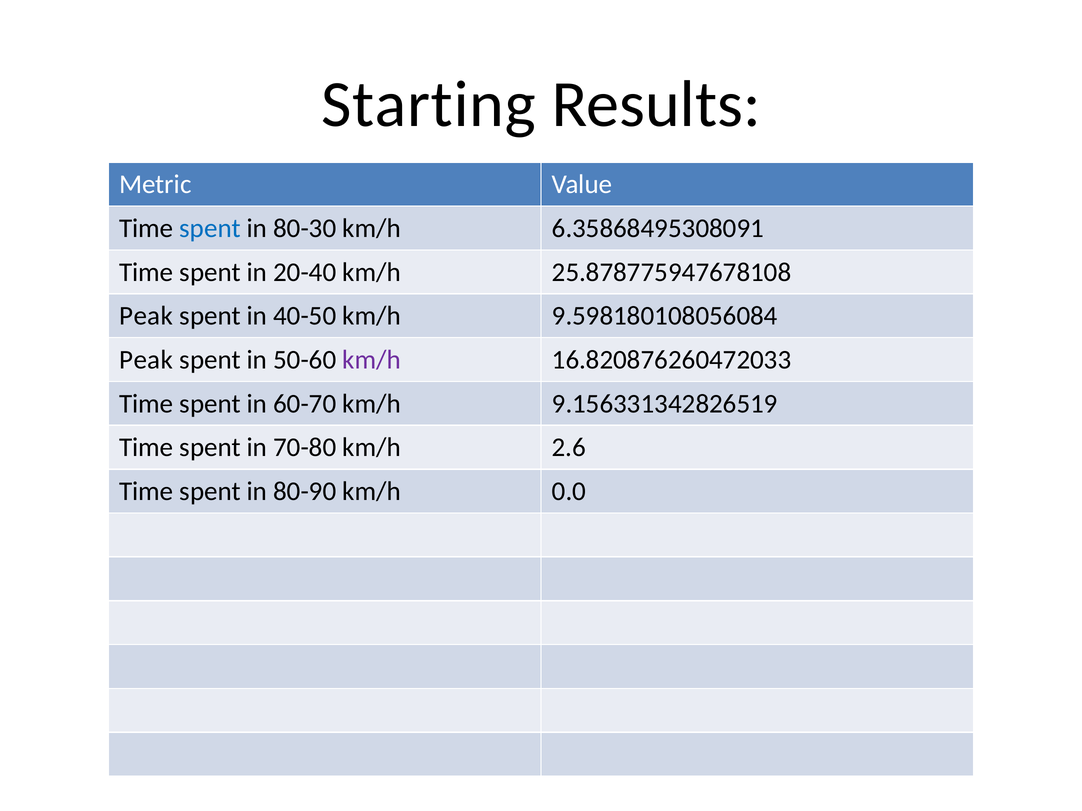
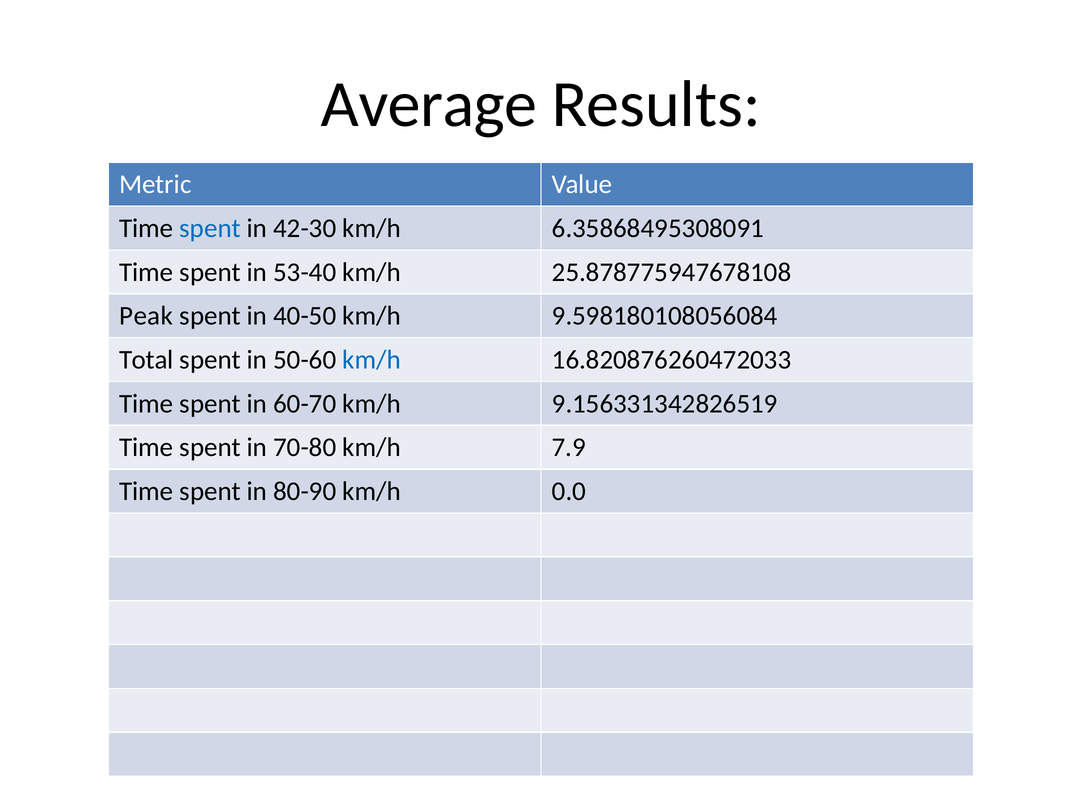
Starting: Starting -> Average (429, 105)
80-30: 80-30 -> 42-30 (305, 228)
20-40: 20-40 -> 53-40 (305, 272)
Peak: Peak -> Total (146, 360)
km/h colour: purple -> blue (372, 360)
2.6: 2.6 -> 7.9 (569, 448)
